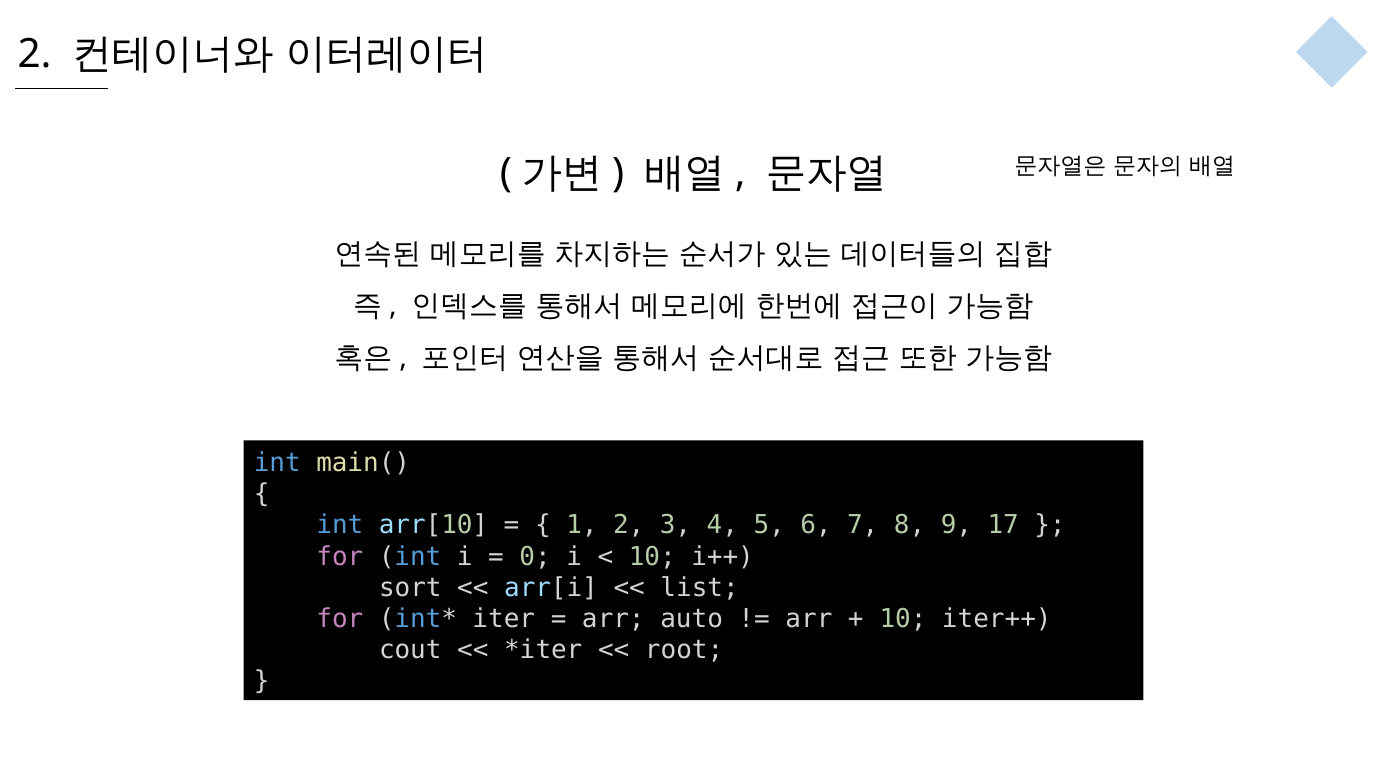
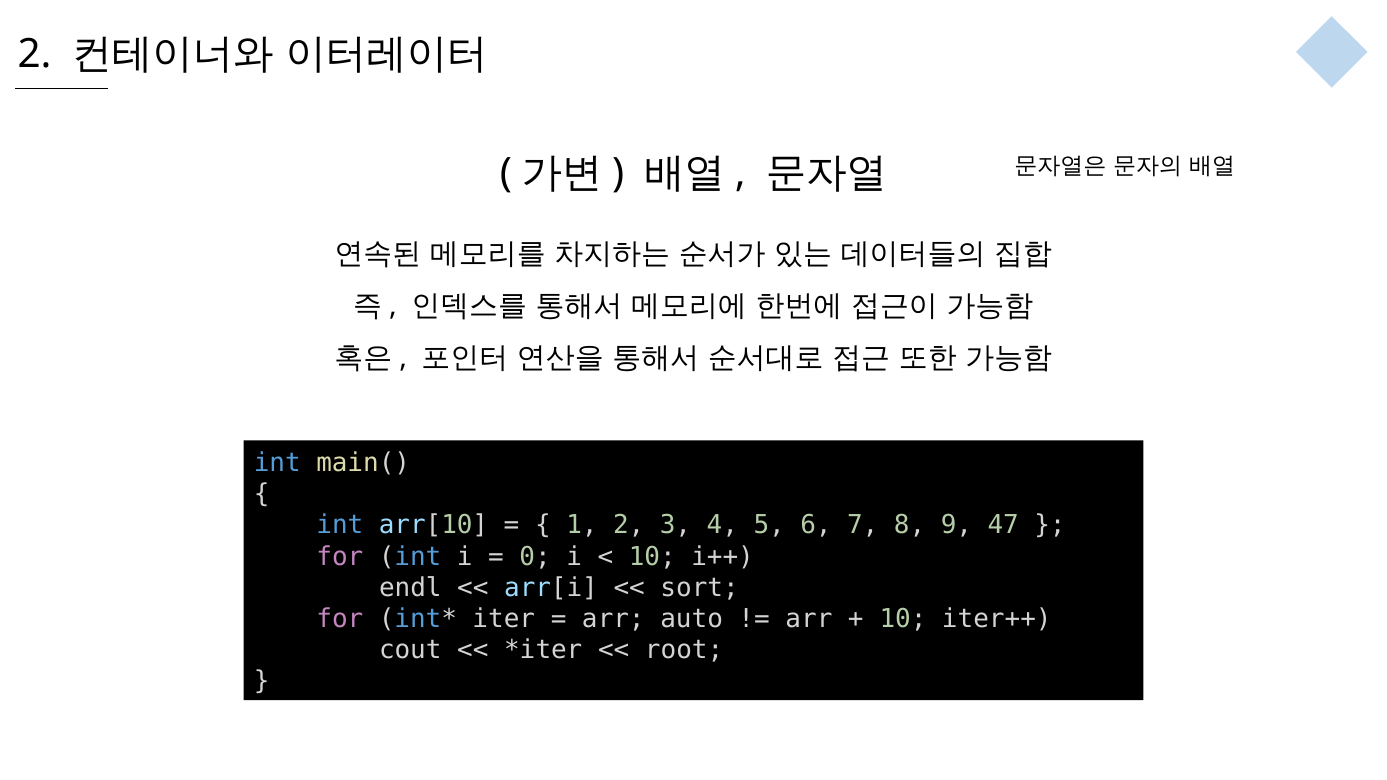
17: 17 -> 47 (1003, 526)
sort: sort -> endl (410, 588)
list: list -> sort (700, 588)
